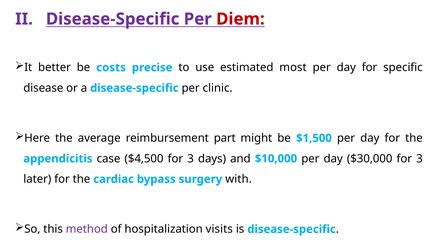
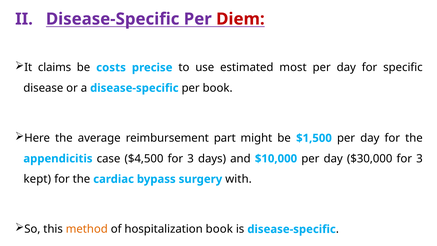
better: better -> claims (55, 67)
per clinic: clinic -> book (218, 88)
later: later -> kept (37, 179)
method colour: purple -> orange (87, 229)
hospitalization visits: visits -> book (219, 229)
